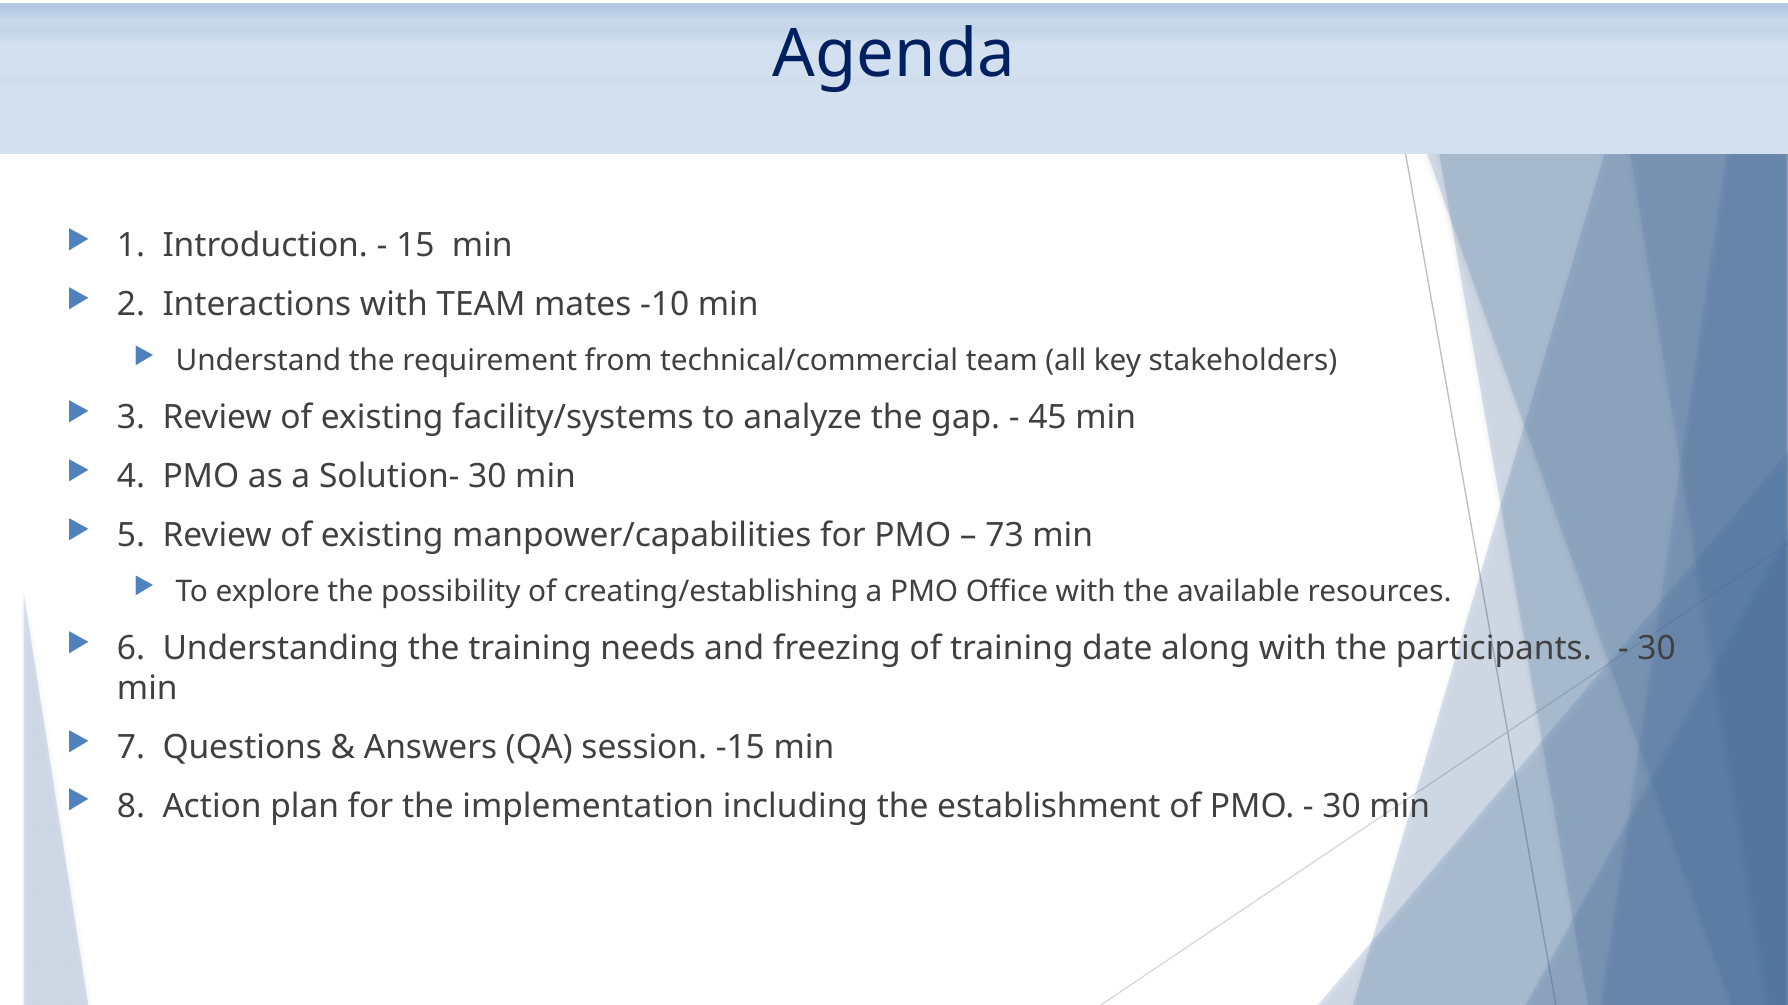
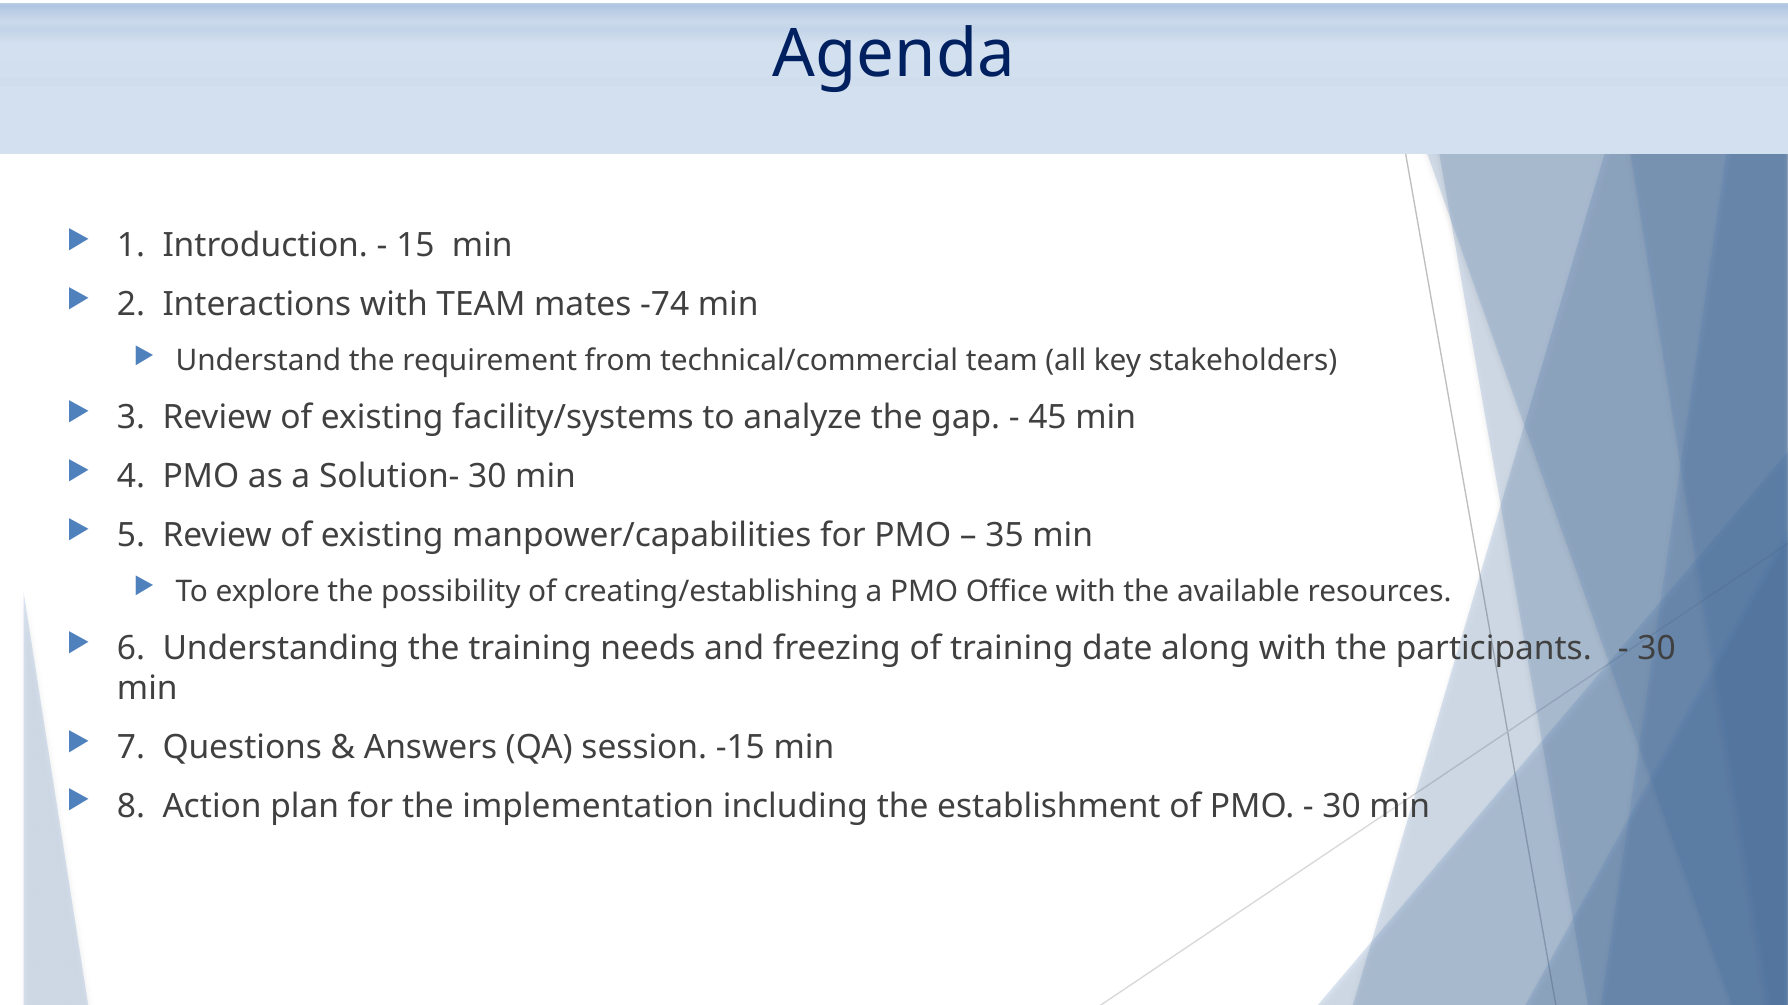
-10: -10 -> -74 (665, 304)
73: 73 -> 35 (1005, 535)
